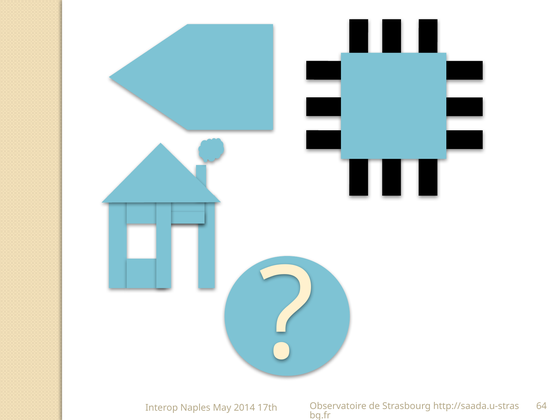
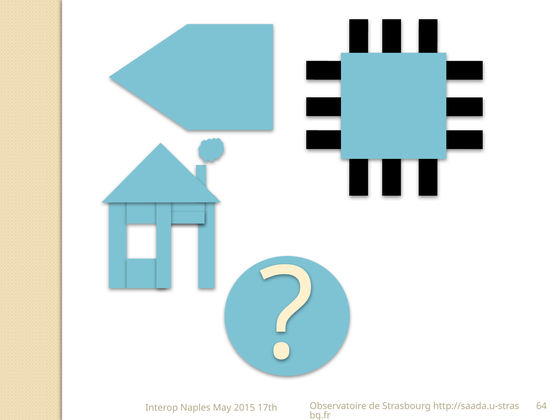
2014: 2014 -> 2015 (244, 408)
